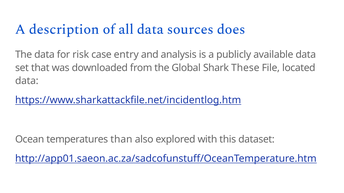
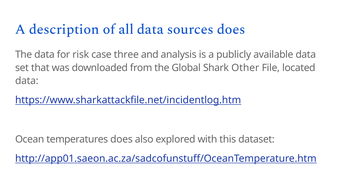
entry: entry -> three (126, 55)
These: These -> Other (245, 68)
temperatures than: than -> does (121, 140)
